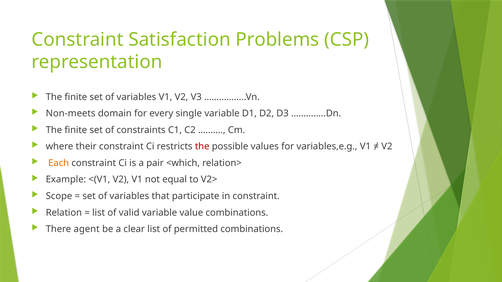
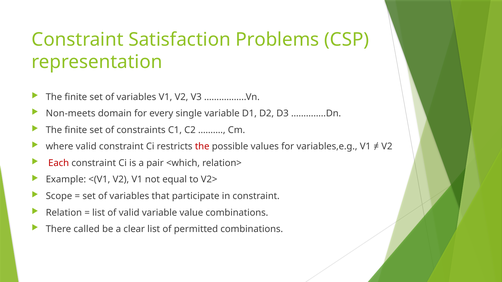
where their: their -> valid (86, 147)
Each colour: orange -> red (59, 163)
agent: agent -> called (87, 229)
